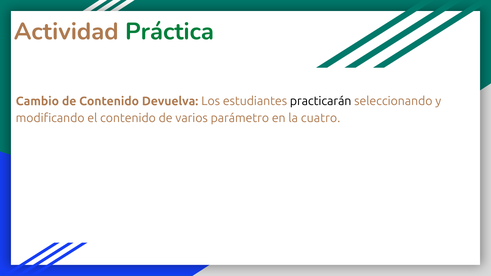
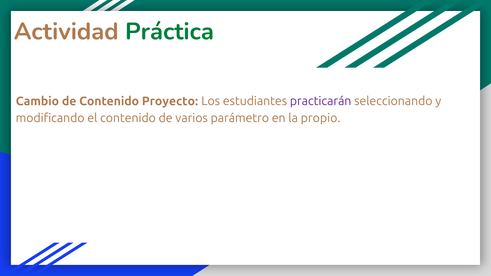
Devuelva: Devuelva -> Proyecto (170, 101)
practicarán colour: black -> purple (321, 101)
cuatro: cuatro -> propio (321, 118)
